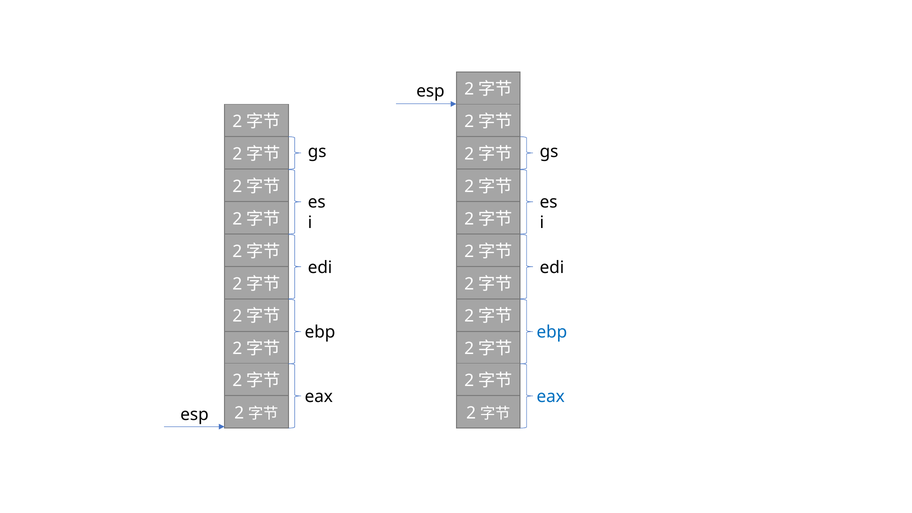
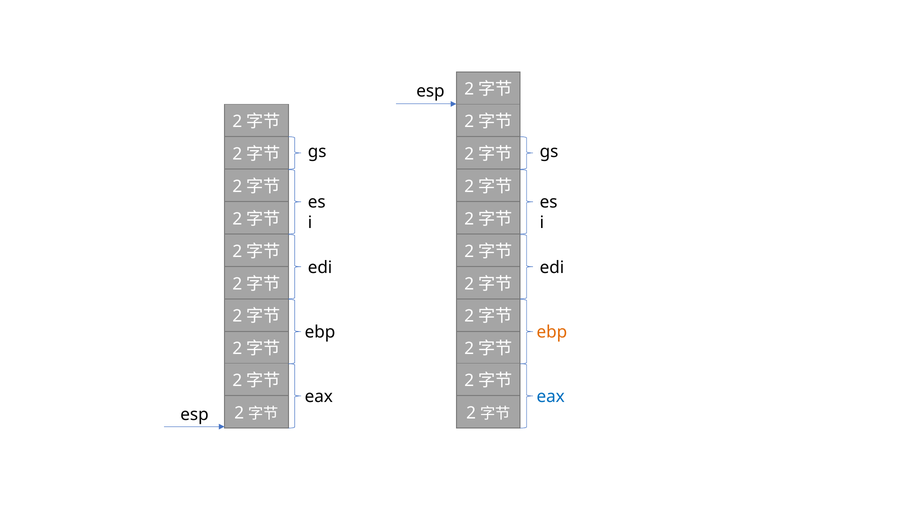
ebp colour: blue -> orange (552, 332)
